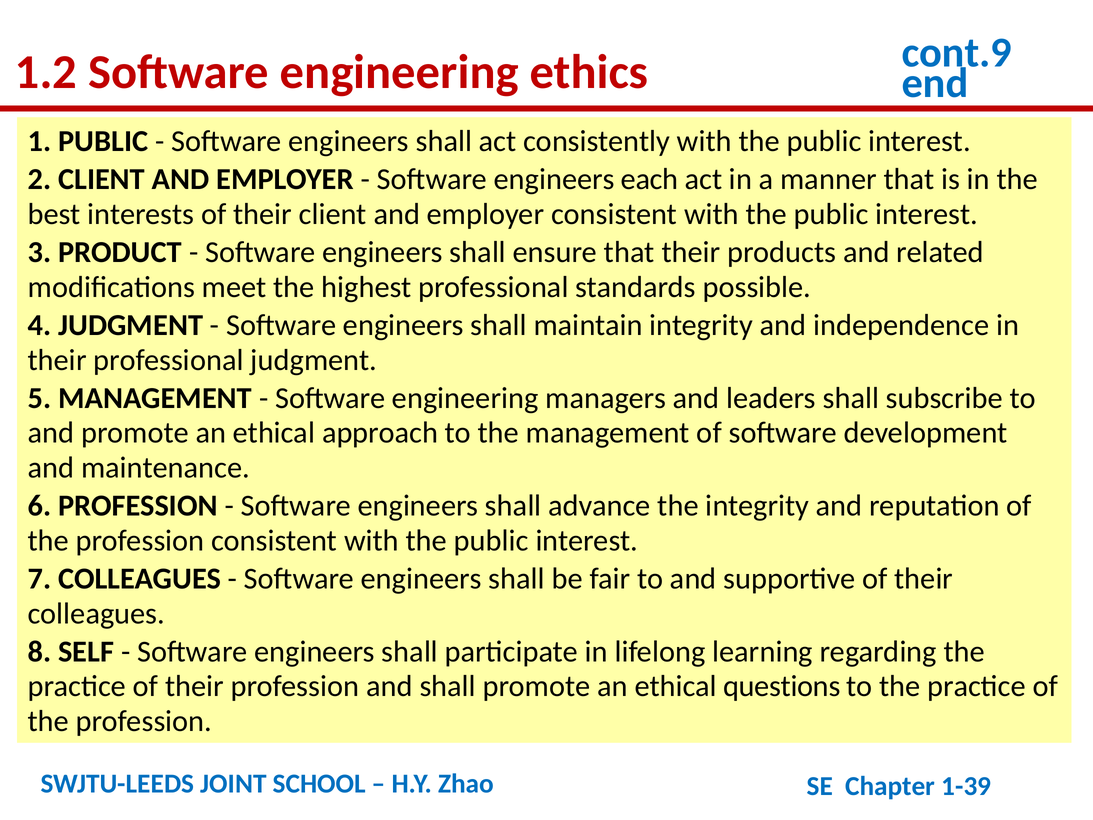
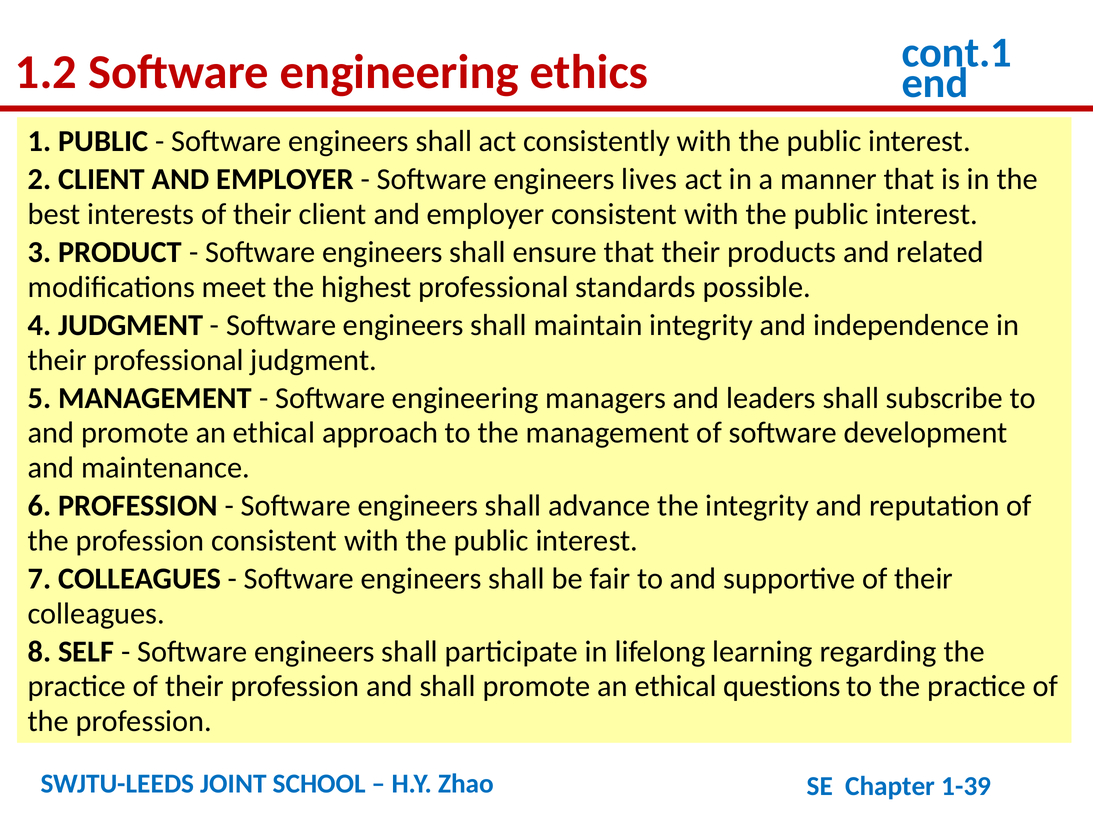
cont.9: cont.9 -> cont.1 (957, 53)
each: each -> lives (649, 179)
